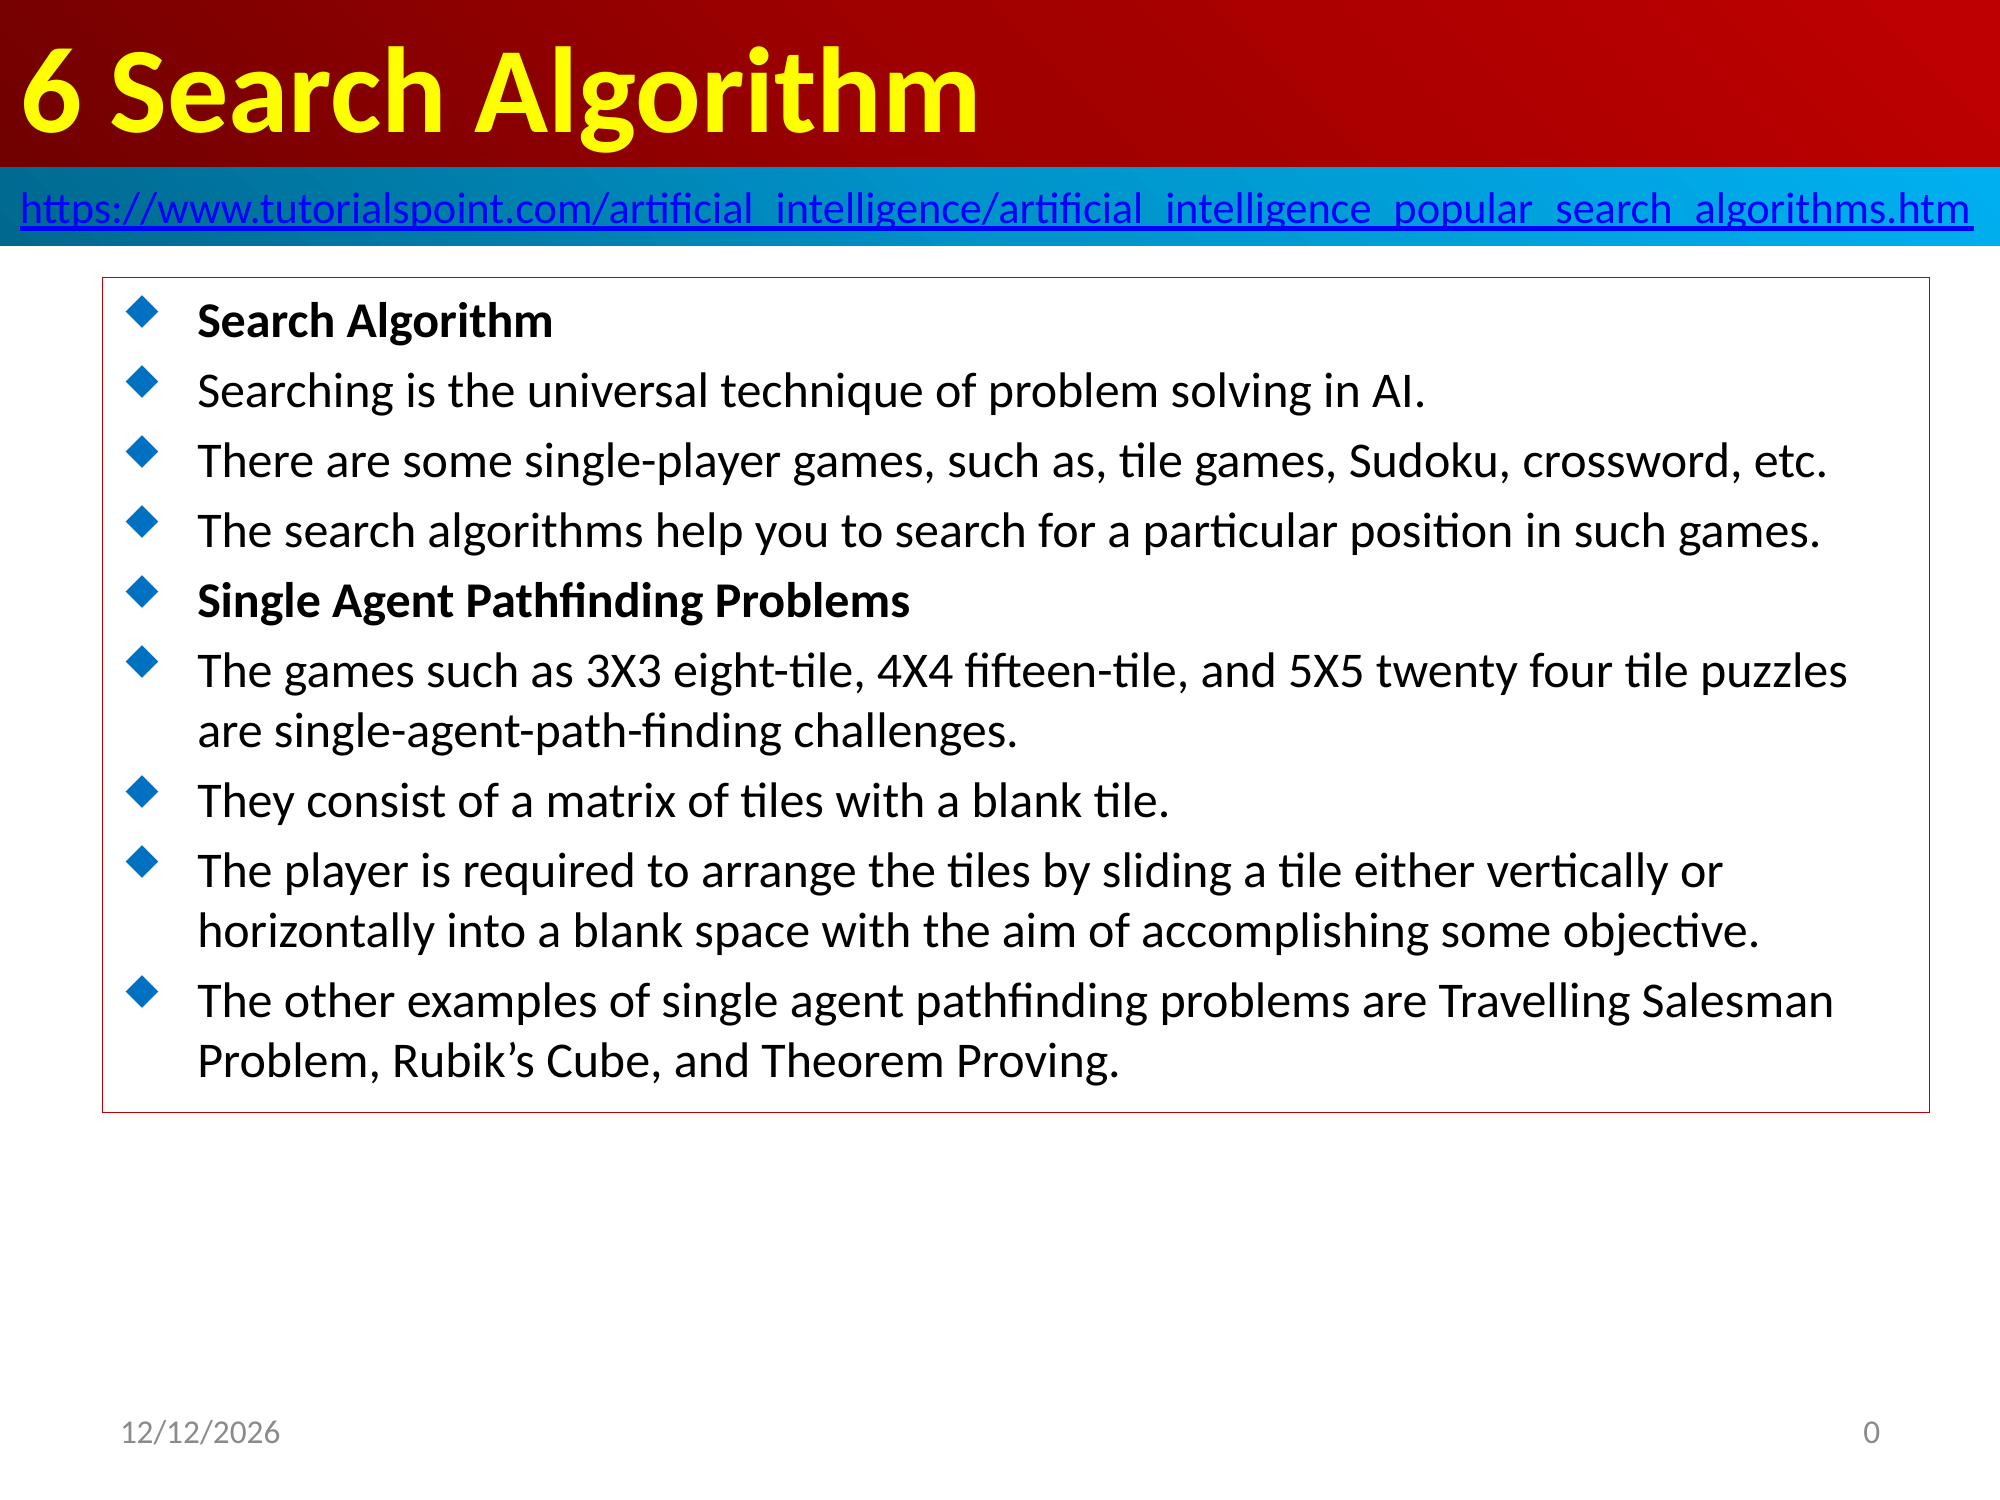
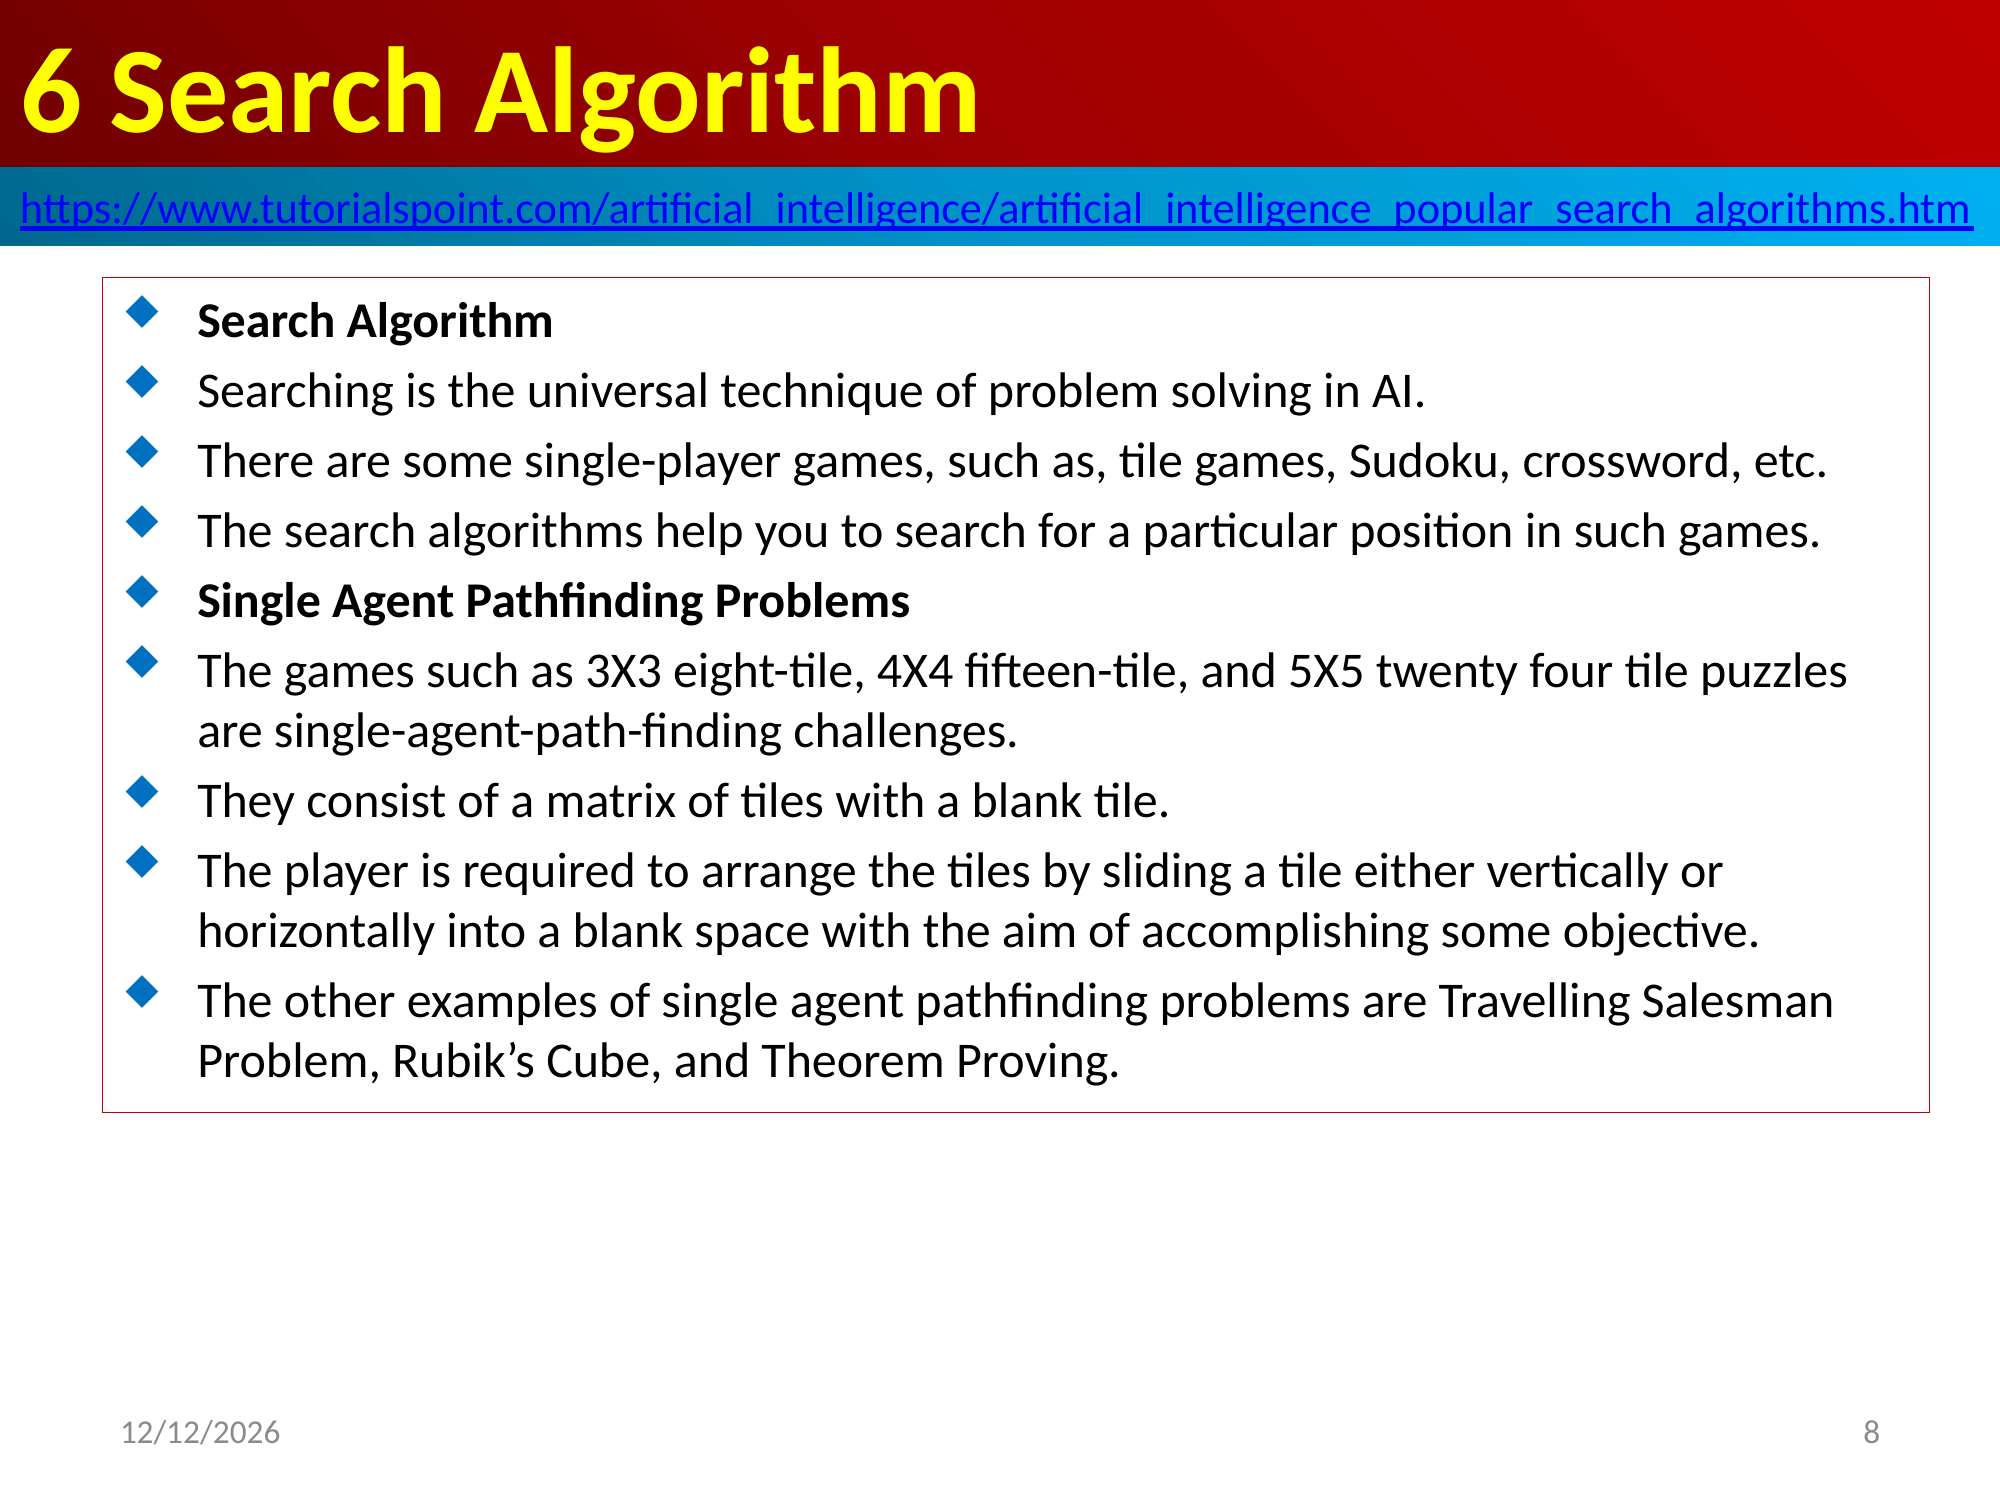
0: 0 -> 8 (1872, 1432)
